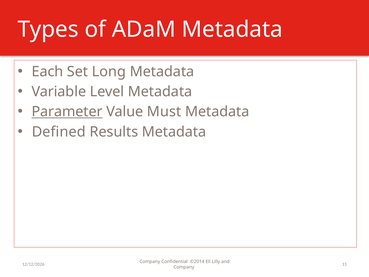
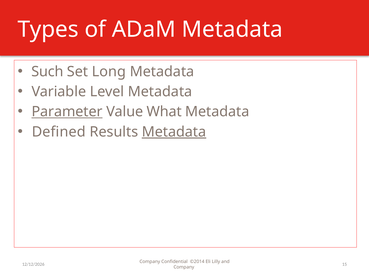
Each: Each -> Such (47, 72)
Must: Must -> What (164, 112)
Metadata underline: none -> present (174, 132)
